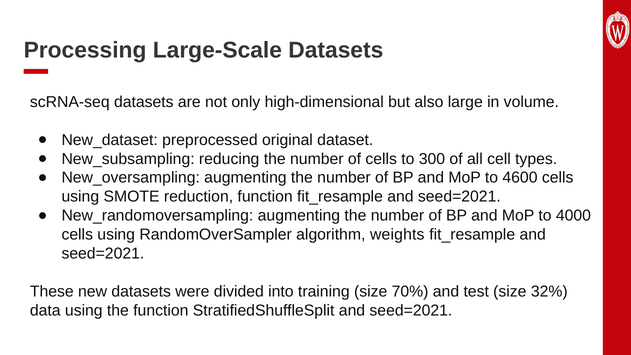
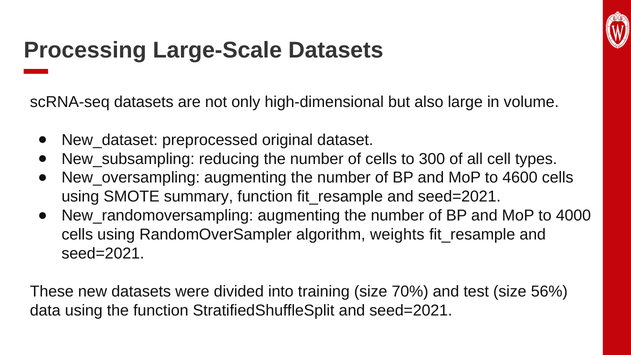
reduction: reduction -> summary (199, 197)
32%: 32% -> 56% (549, 291)
